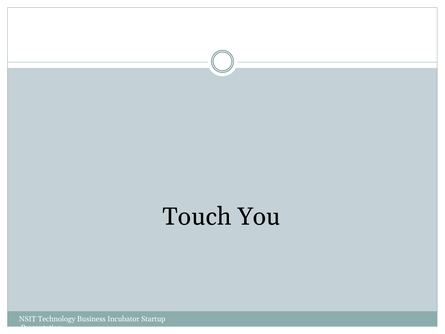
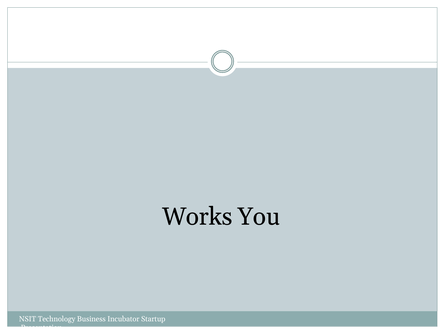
Touch: Touch -> Works (197, 217)
